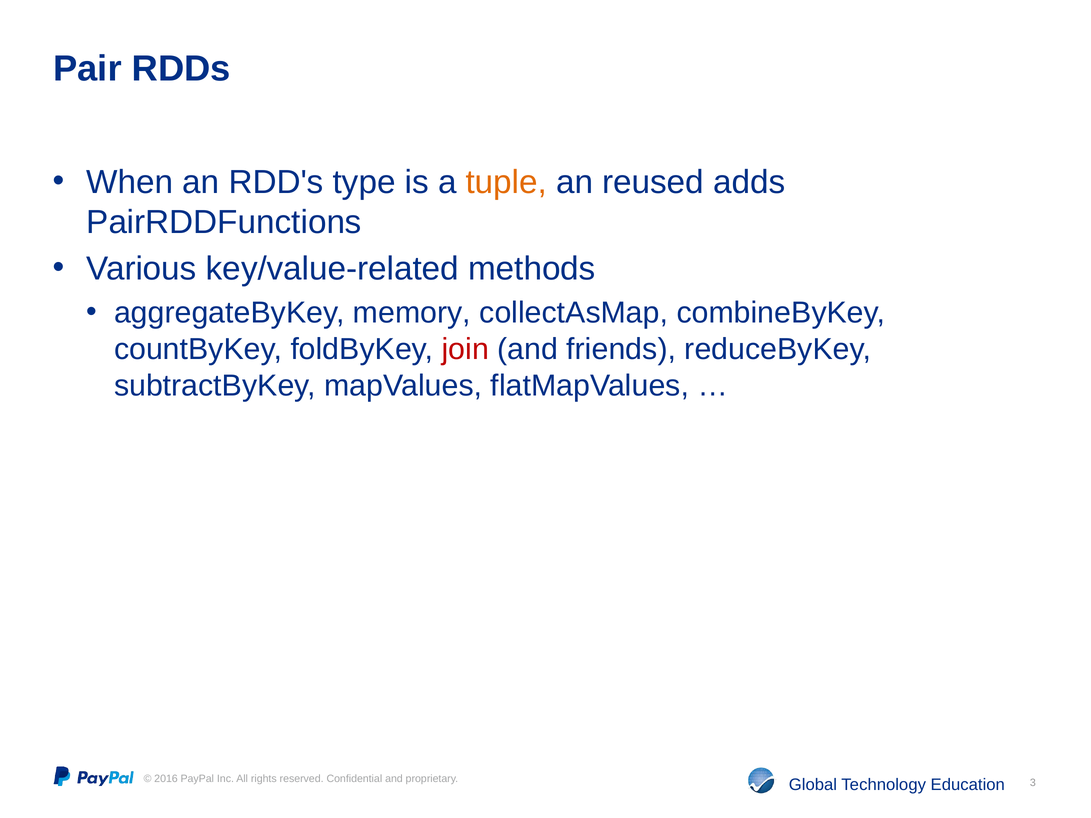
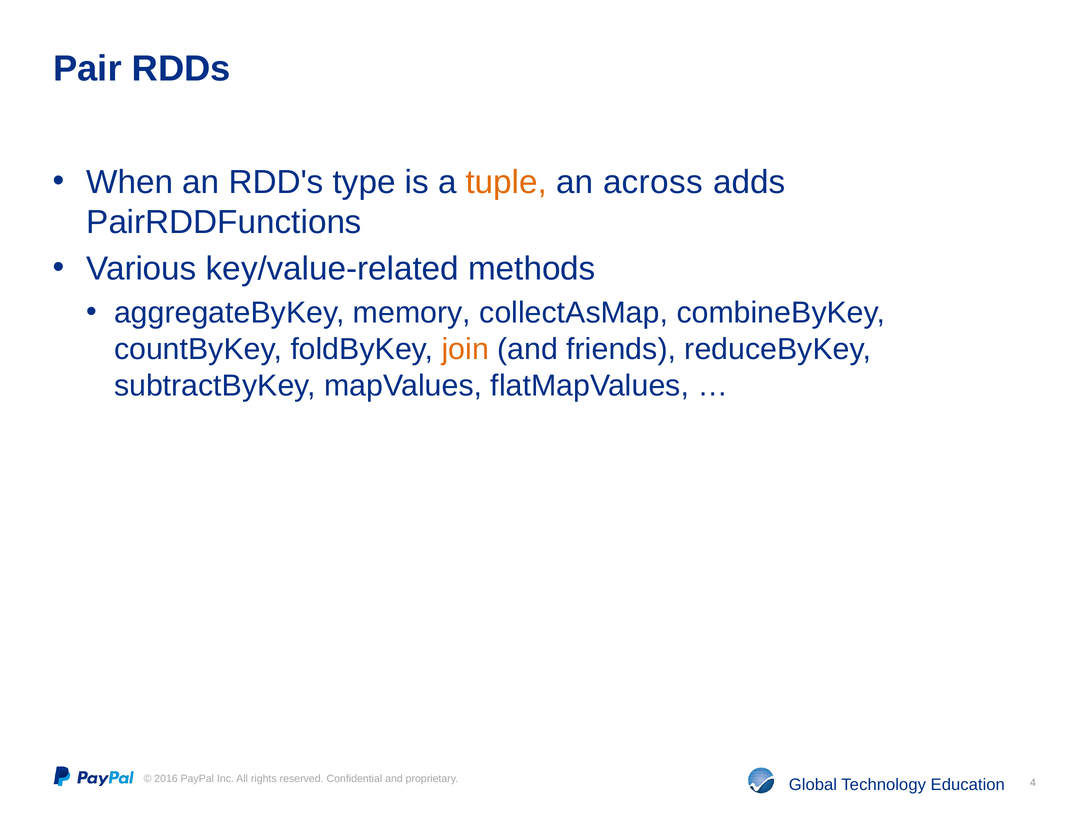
reused: reused -> across (653, 182)
join colour: red -> orange (465, 349)
3: 3 -> 4 (1033, 783)
